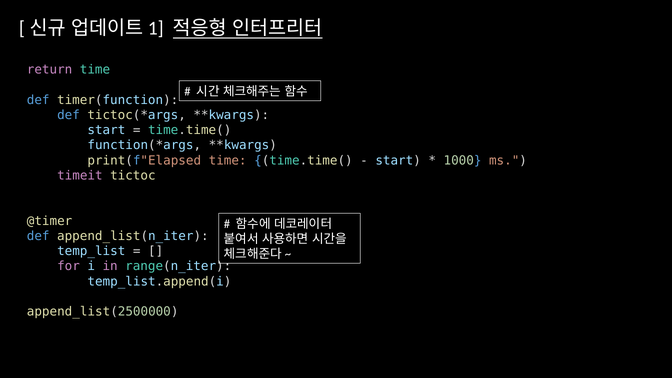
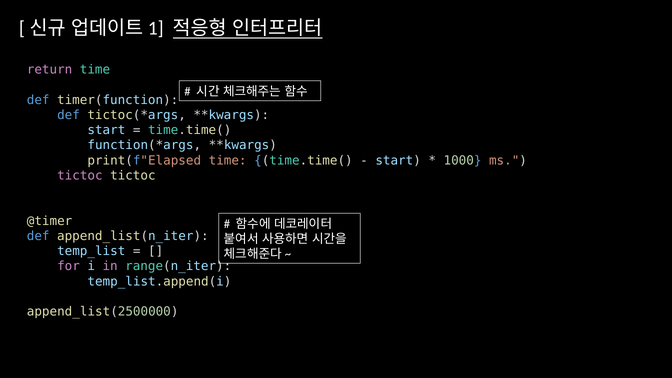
timeit: timeit -> tictoc (80, 176)
